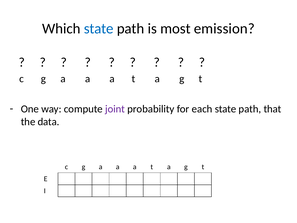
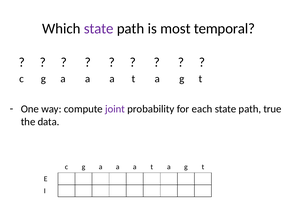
state colour: blue -> purple (99, 29)
emission: emission -> temporal (224, 29)
that: that -> true (272, 109)
